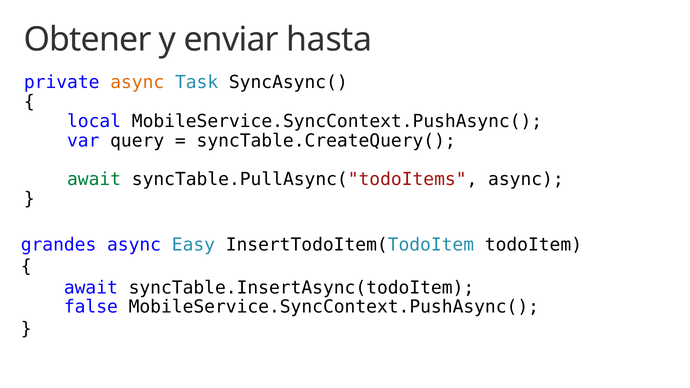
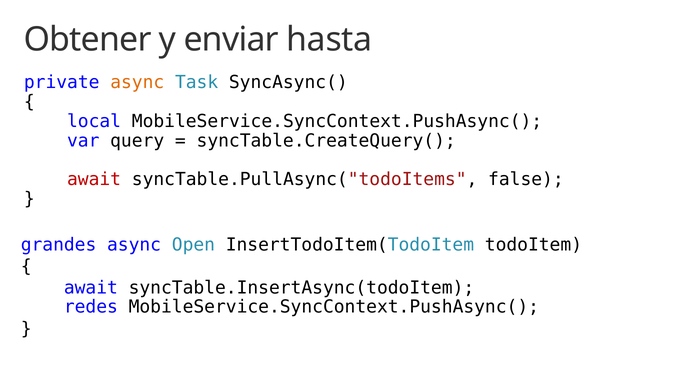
await colour: green -> red (94, 179)
syncTable.PullAsync("todoItems async: async -> false (526, 179)
Easy: Easy -> Open (193, 245)
false: false -> redes (91, 307)
